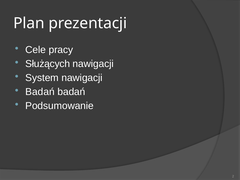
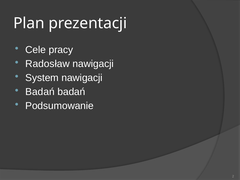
Służących: Służących -> Radosław (48, 64)
